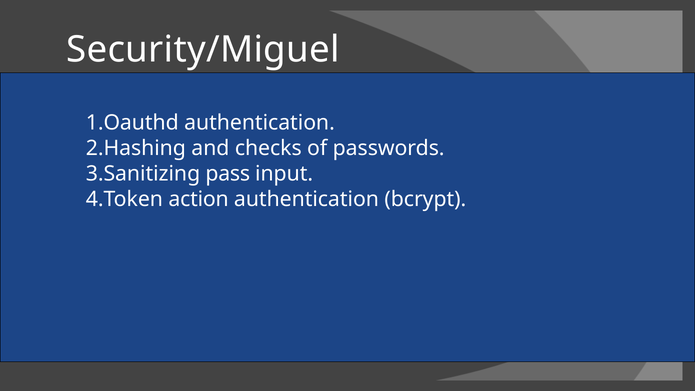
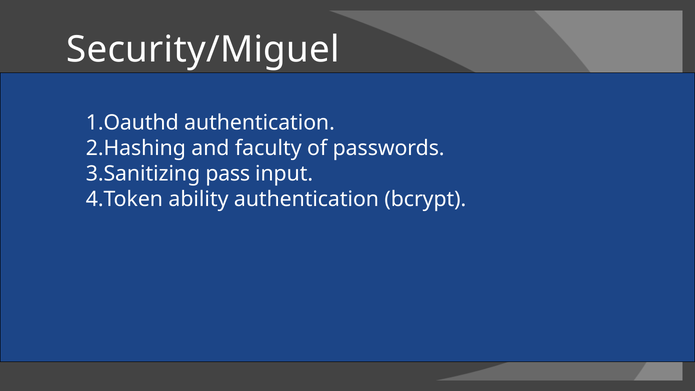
checks: checks -> faculty (268, 148)
action: action -> ability (198, 199)
